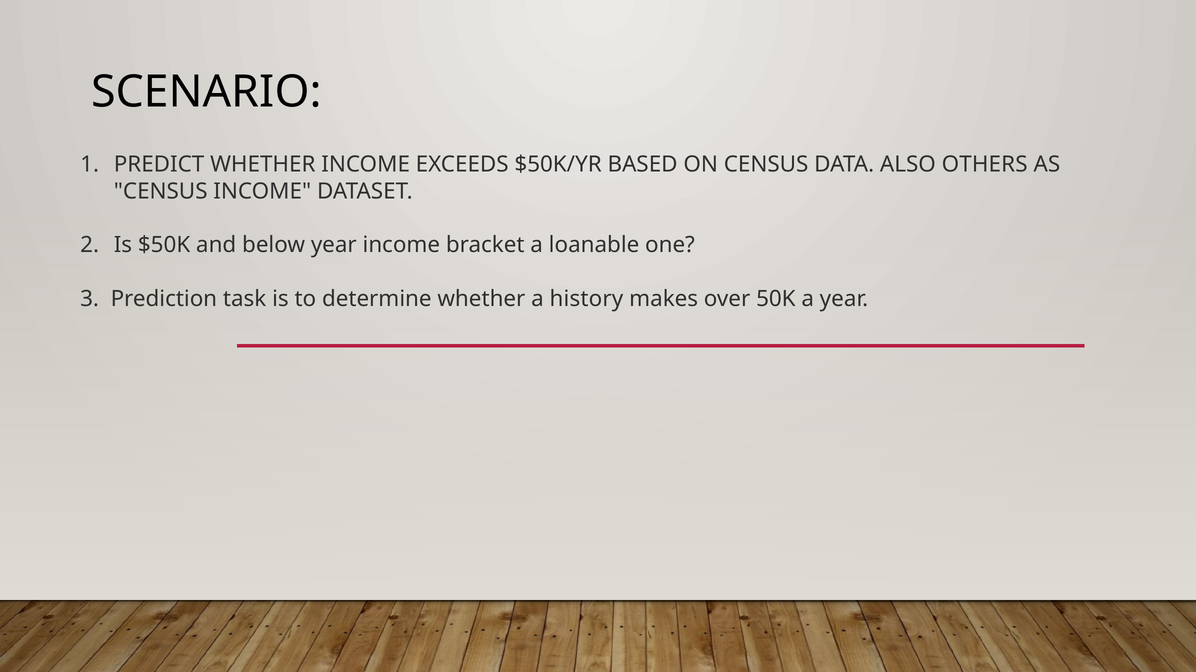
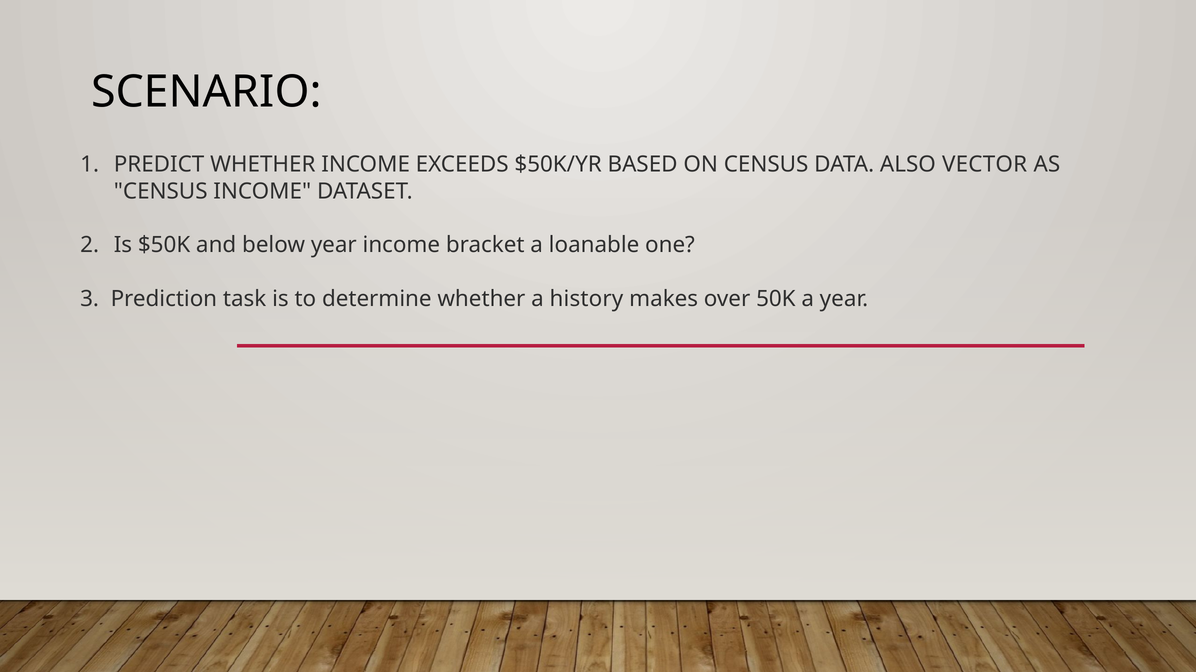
OTHERS: OTHERS -> VECTOR (985, 165)
